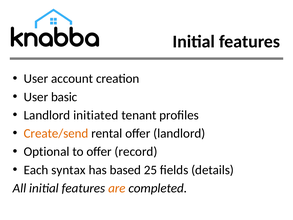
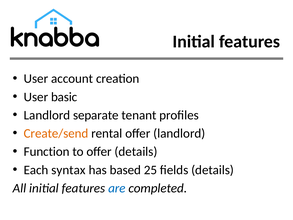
initiated: initiated -> separate (96, 115)
Optional: Optional -> Function (47, 152)
offer record: record -> details (136, 152)
are colour: orange -> blue (117, 188)
